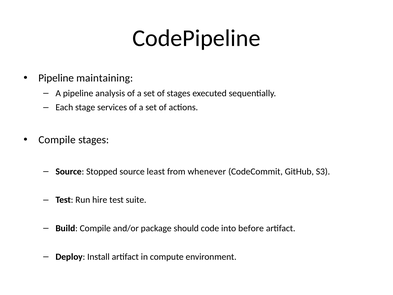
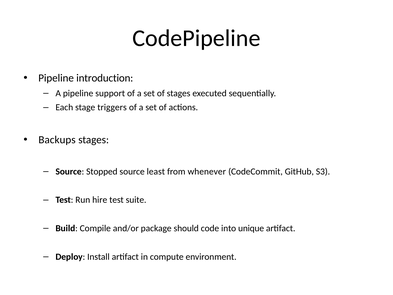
maintaining: maintaining -> introduction (105, 78)
analysis: analysis -> support (110, 93)
services: services -> triggers (112, 107)
Compile: Compile -> Backups (57, 140)
before: before -> unique (251, 228)
